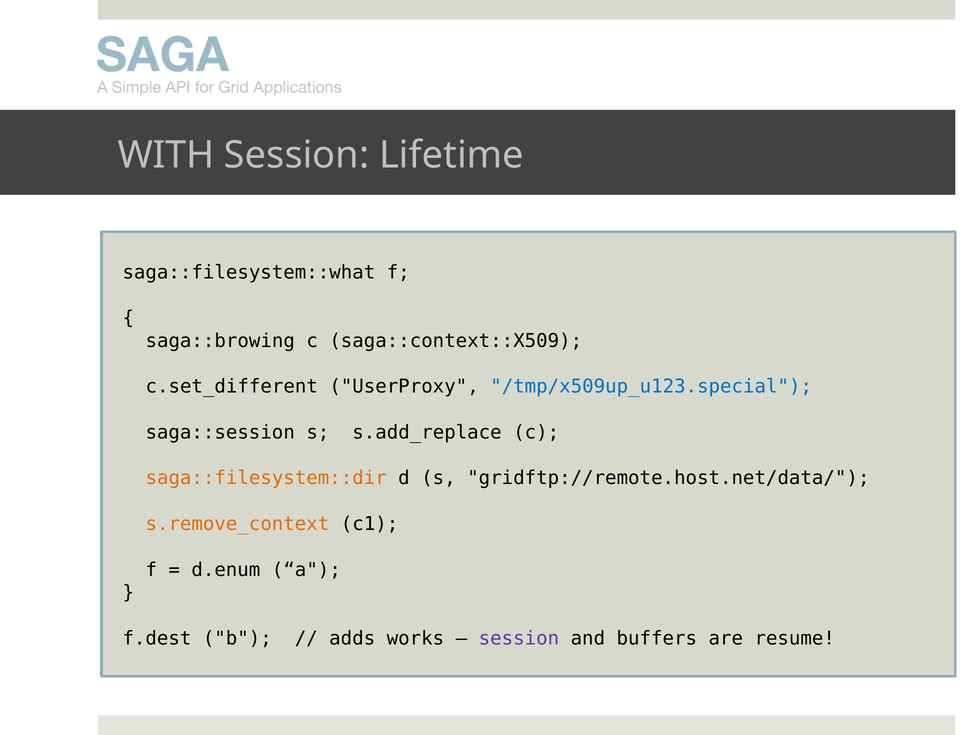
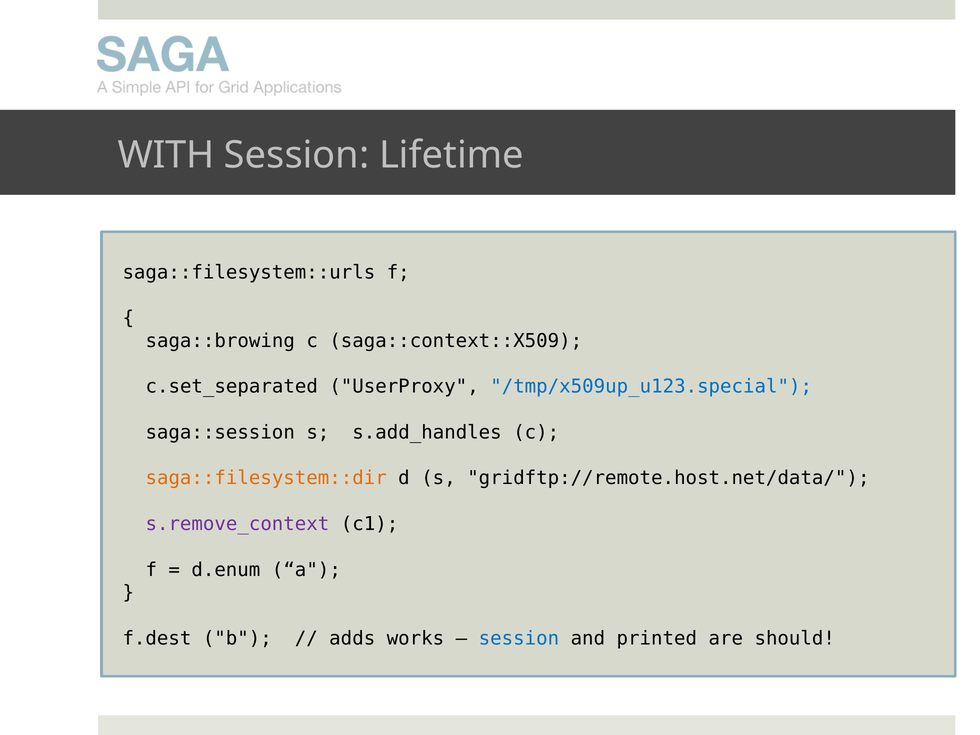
saga::filesystem::what: saga::filesystem::what -> saga::filesystem::urls (249, 272)
c.set_different: c.set_different -> c.set_separated (232, 387)
s.add_replace: s.add_replace -> s.add_handles (427, 432)
s.remove_context colour: orange -> purple (237, 524)
session colour: purple -> blue (519, 638)
buffers: buffers -> printed (657, 638)
resume: resume -> should (795, 638)
